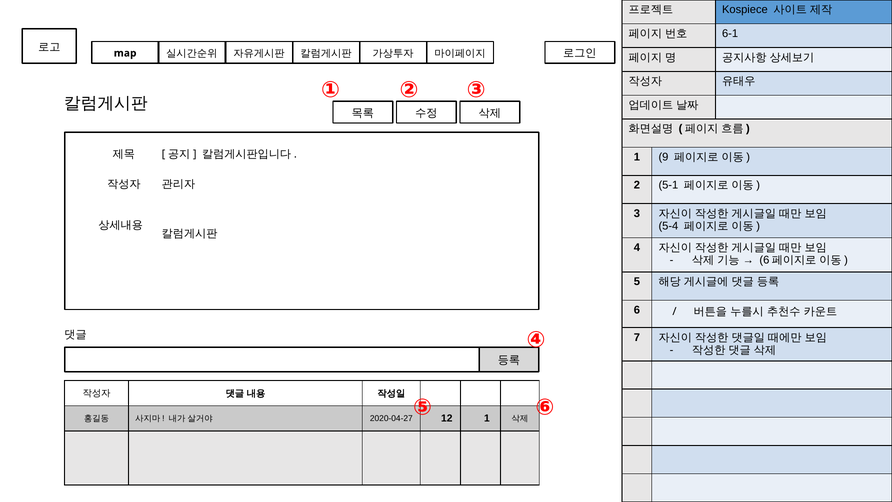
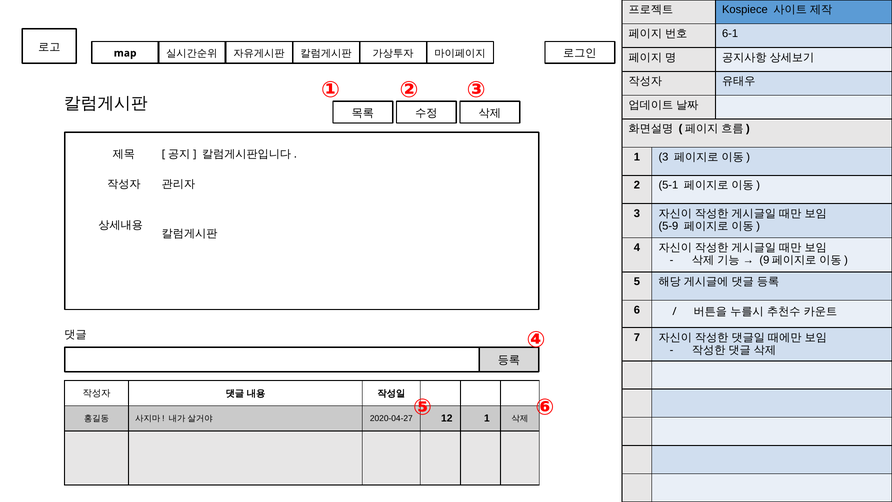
1 9: 9 -> 3 (663, 157)
5-4: 5-4 -> 5-9 (668, 226)
6: 6 -> 9 (764, 260)
